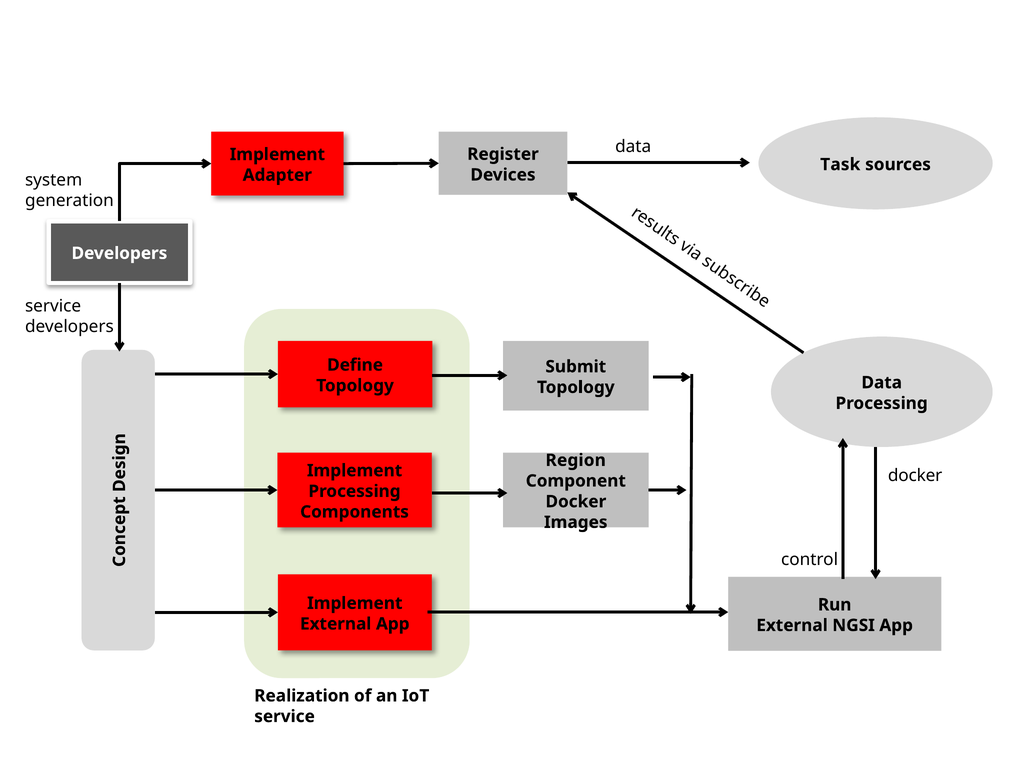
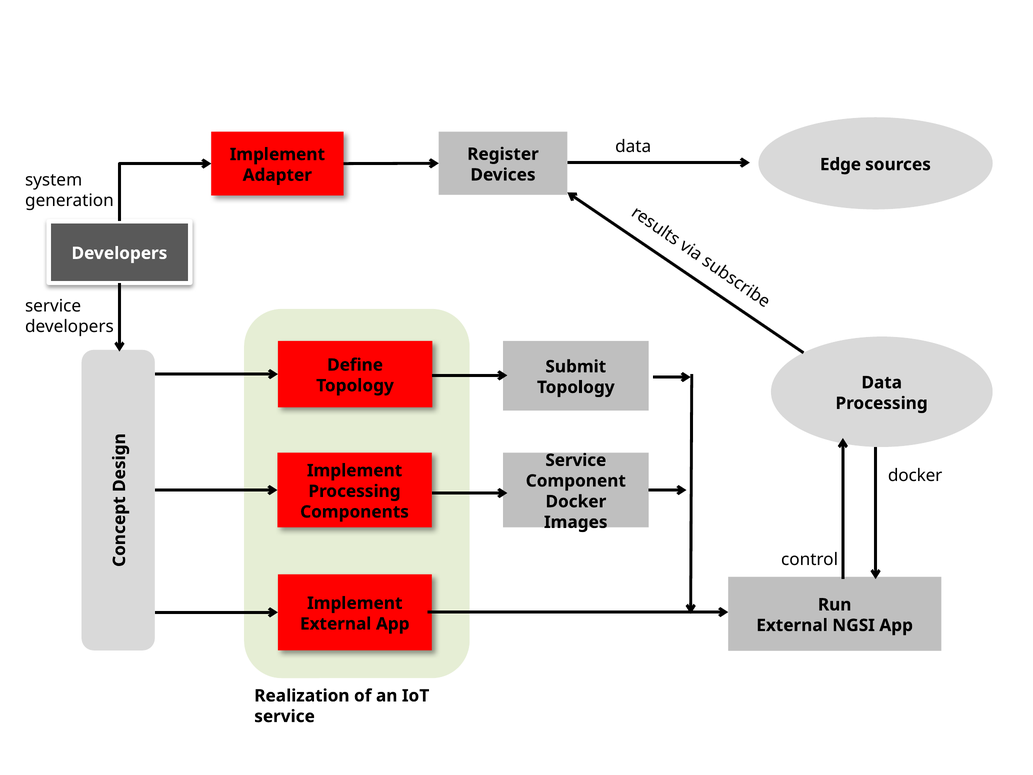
Task: Task -> Edge (840, 164)
Region: Region -> Service (576, 460)
